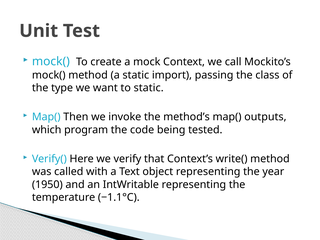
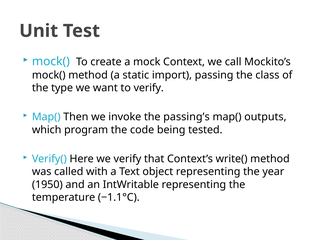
to static: static -> verify (149, 88)
method’s: method’s -> passing’s (186, 117)
